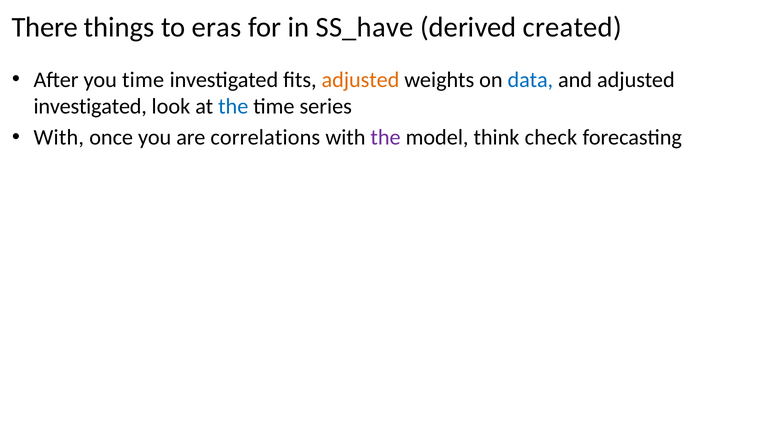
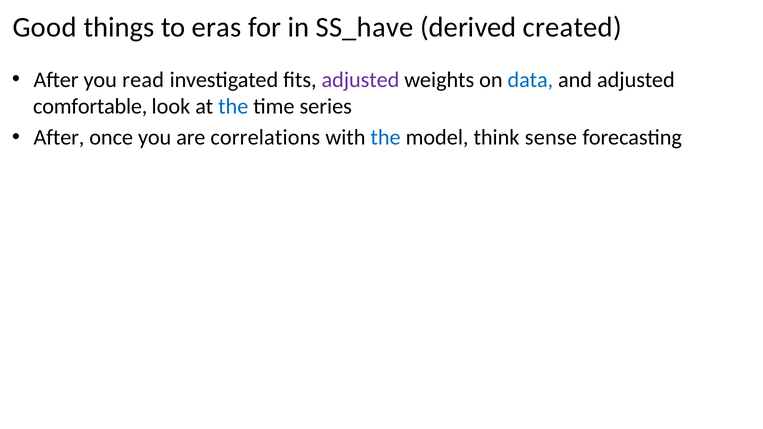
There: There -> Good (45, 27)
you time: time -> read (143, 80)
adjusted colour: orange -> purple (360, 80)
investigated: investigated -> comfortable (90, 106)
With: With -> After (59, 138)
the colour: purple -> blue (386, 138)
check: check -> sense (551, 138)
